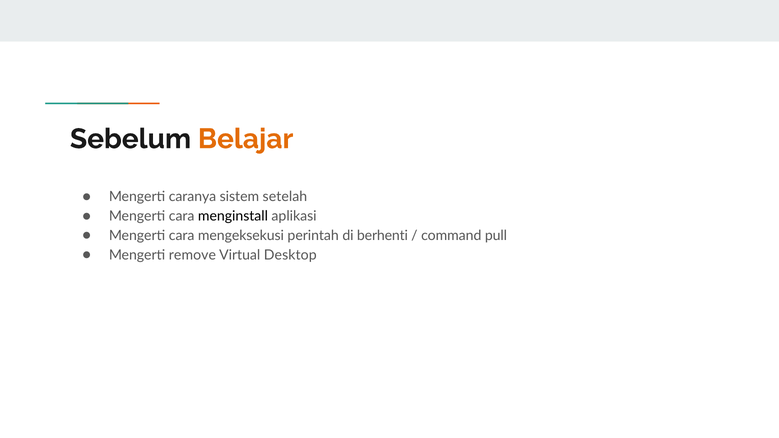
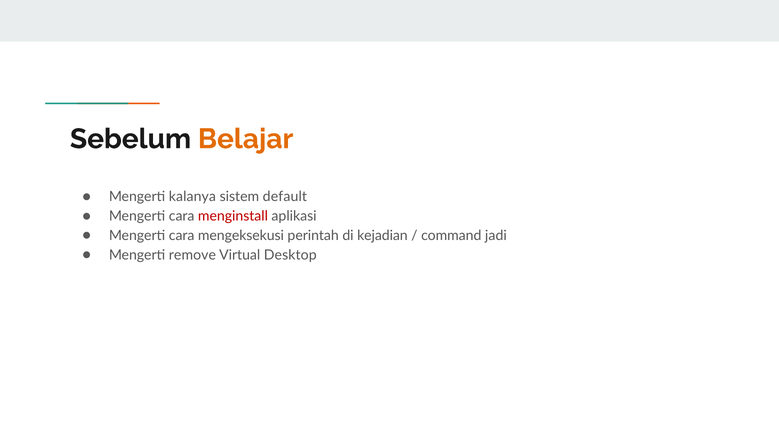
caranya: caranya -> kalanya (192, 197)
setelah: setelah -> default (285, 197)
menginstall colour: black -> red (233, 216)
berhenti: berhenti -> kejadian (382, 236)
pull: pull -> jadi (496, 236)
